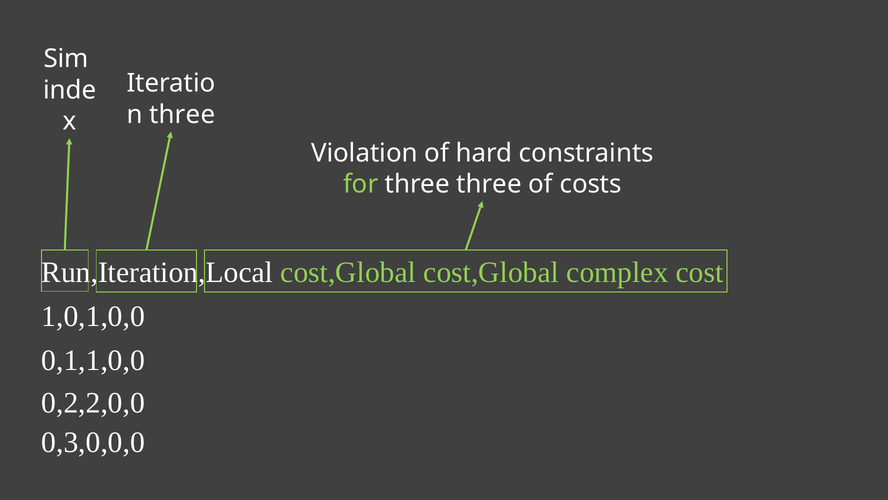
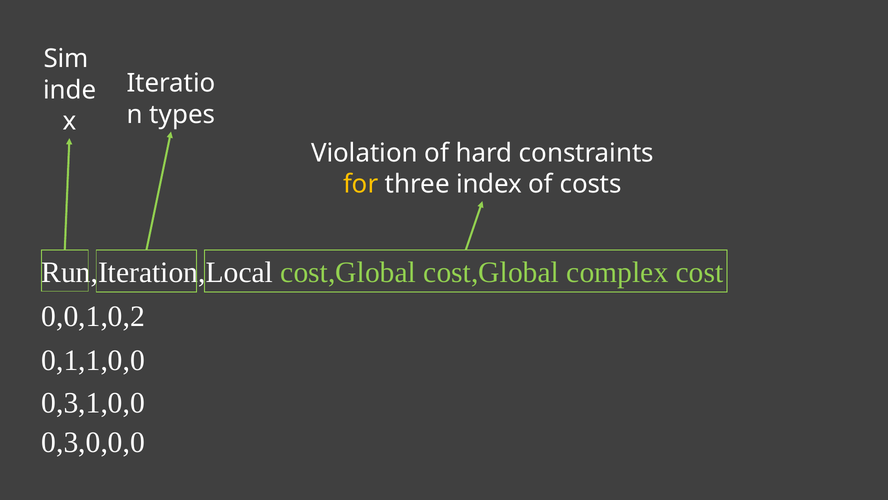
three: three -> types (182, 114)
for colour: light green -> yellow (361, 184)
three three: three -> index (489, 184)
1,0,1,0,0: 1,0,1,0,0 -> 0,0,1,0,2 (93, 316)
0,2,2,0,0: 0,2,2,0,0 -> 0,3,1,0,0 (93, 403)
